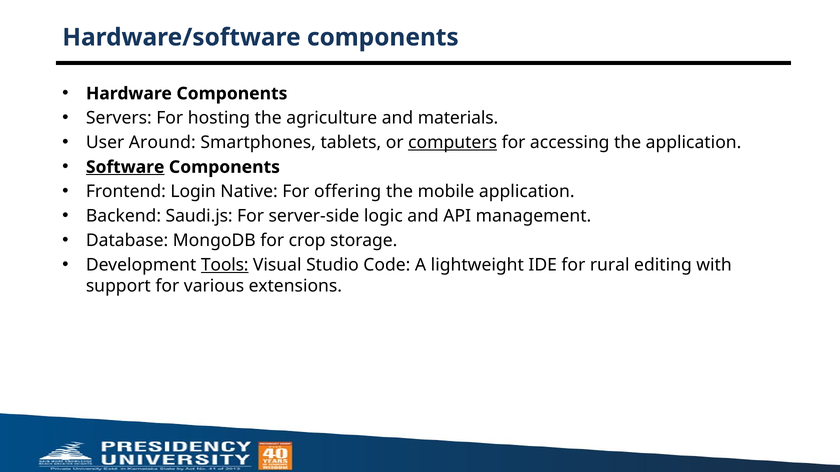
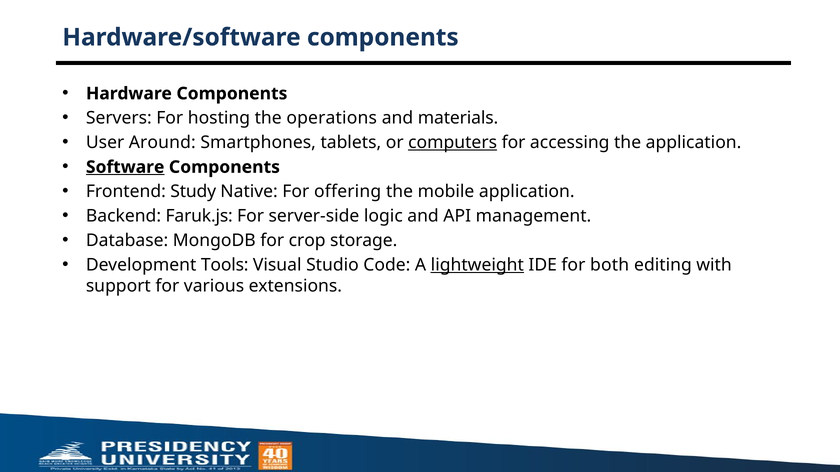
agriculture: agriculture -> operations (332, 118)
Login: Login -> Study (193, 192)
Saudi.js: Saudi.js -> Faruk.js (199, 216)
Tools underline: present -> none (225, 265)
lightweight underline: none -> present (477, 265)
rural: rural -> both (610, 265)
